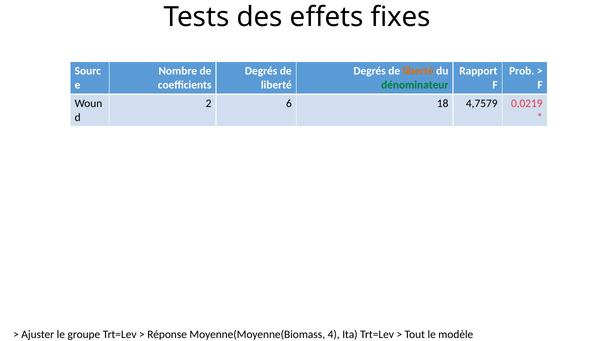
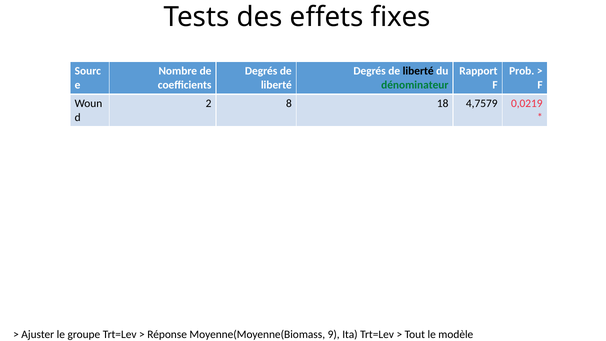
liberté colour: orange -> black (418, 71)
6: 6 -> 8 (289, 104)
4: 4 -> 9 (334, 335)
